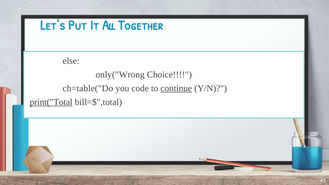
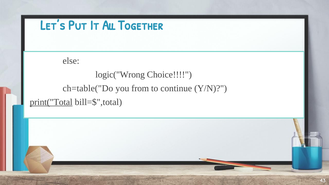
only("Wrong: only("Wrong -> logic("Wrong (120, 75)
code: code -> from (140, 88)
continue underline: present -> none (176, 88)
